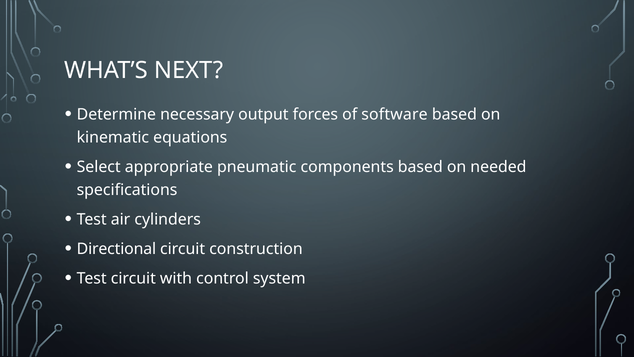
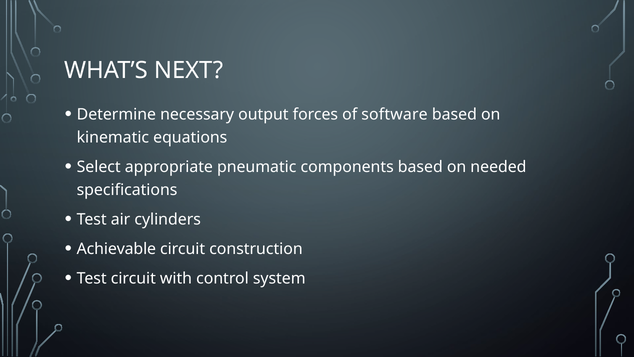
Directional: Directional -> Achievable (116, 249)
